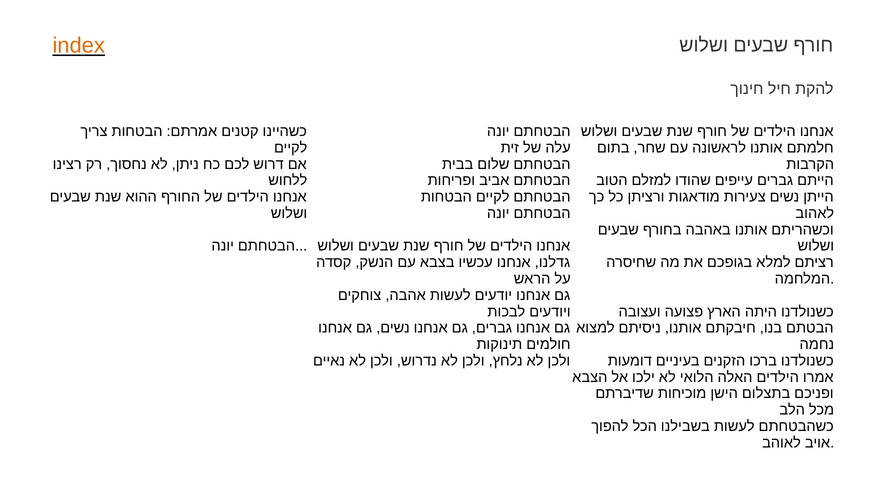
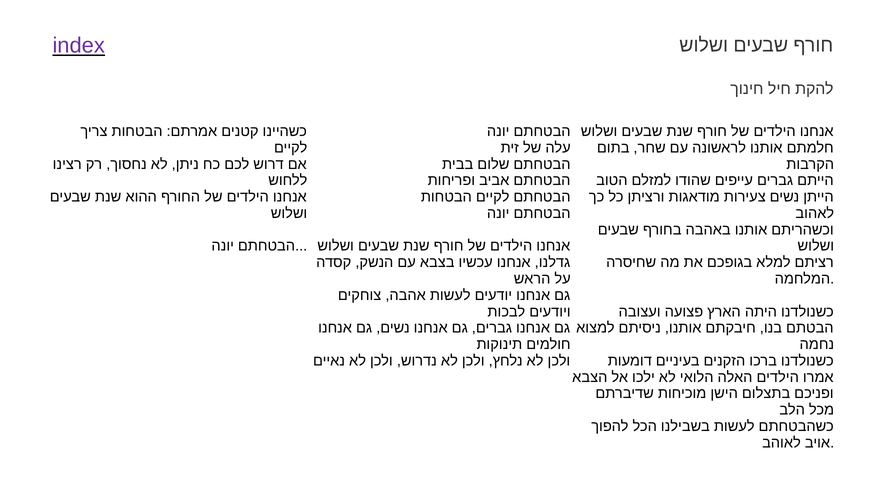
index colour: orange -> purple (79, 45)
